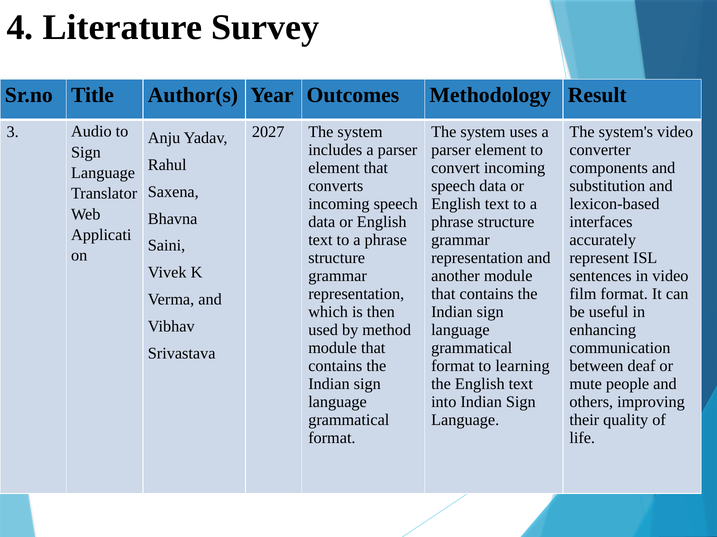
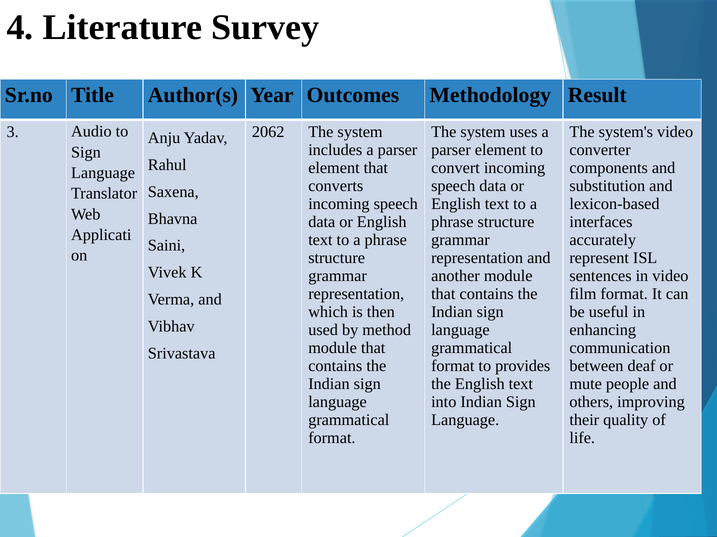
2027: 2027 -> 2062 (268, 132)
learning: learning -> provides (523, 366)
